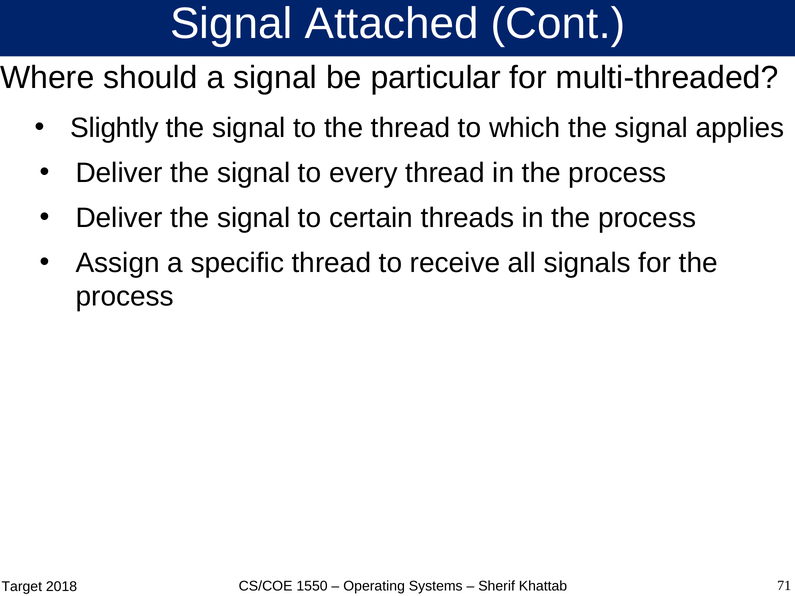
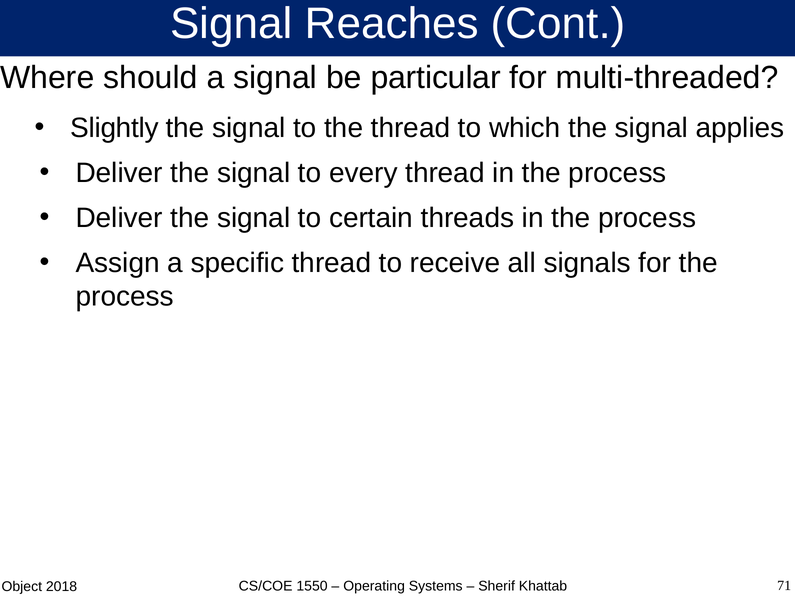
Attached: Attached -> Reaches (392, 24)
Target: Target -> Object (22, 587)
